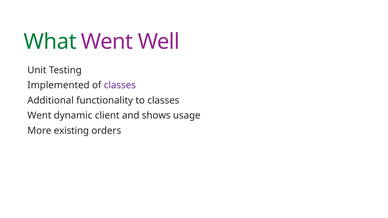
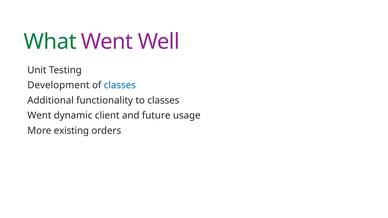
Implemented: Implemented -> Development (58, 85)
classes colour: purple -> blue (120, 85)
shows: shows -> future (156, 116)
